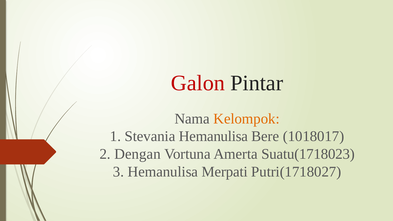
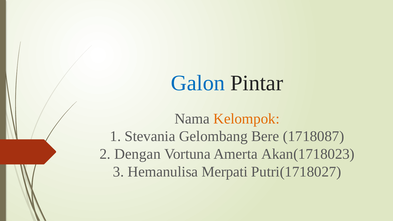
Galon colour: red -> blue (198, 83)
Stevania Hemanulisa: Hemanulisa -> Gelombang (213, 136)
1018017: 1018017 -> 1718087 (314, 136)
Suatu(1718023: Suatu(1718023 -> Akan(1718023 (308, 154)
